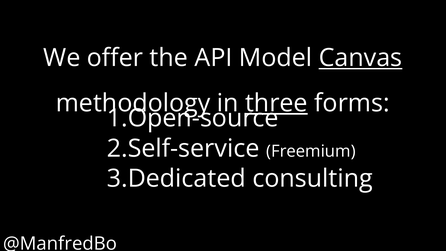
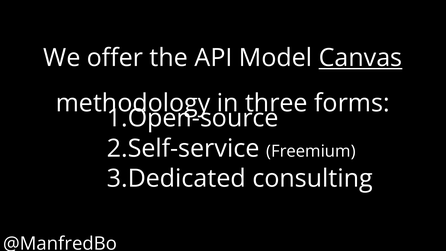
three underline: present -> none (276, 103)
